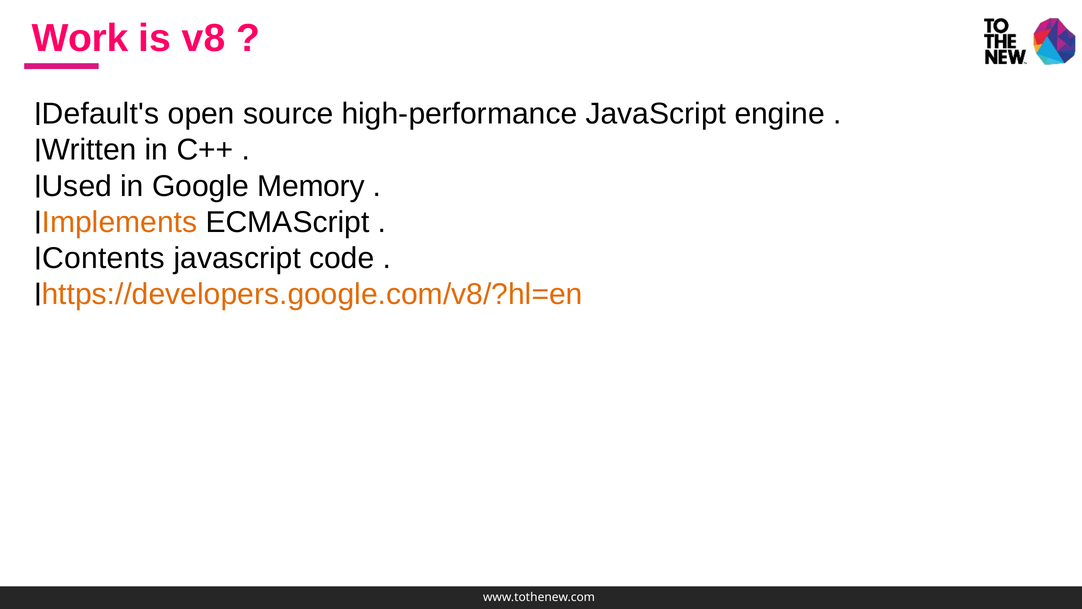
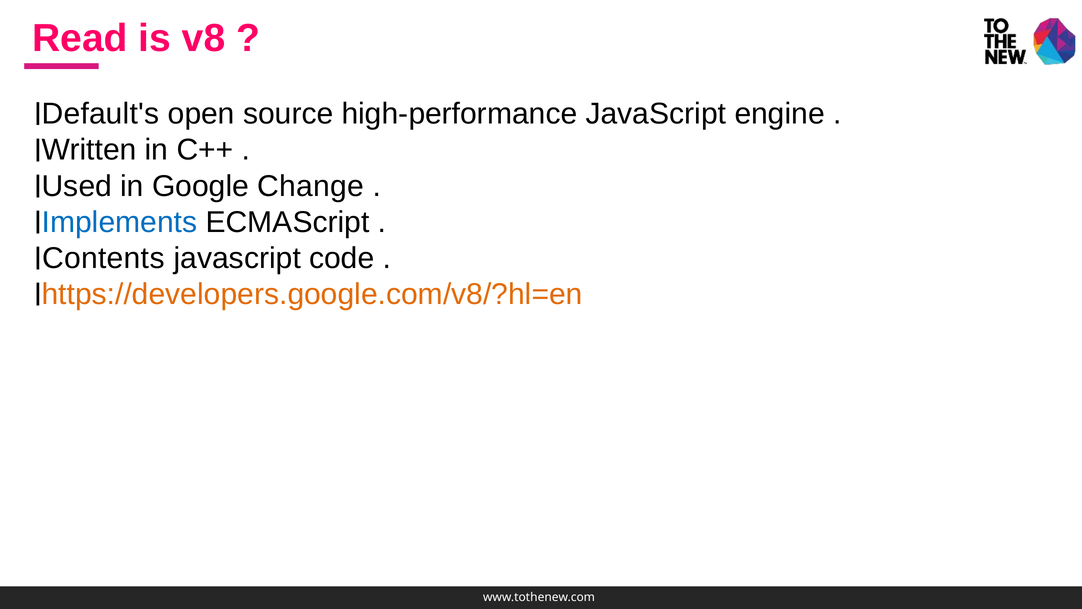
Work: Work -> Read (80, 38)
Memory: Memory -> Change (311, 186)
Implements colour: orange -> blue (119, 222)
